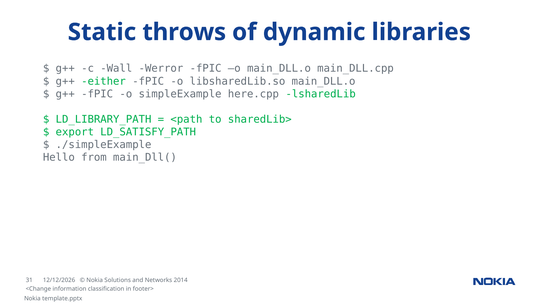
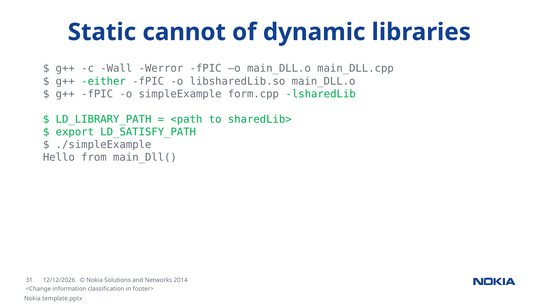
throws: throws -> cannot (184, 32)
here.cpp: here.cpp -> form.cpp (253, 94)
